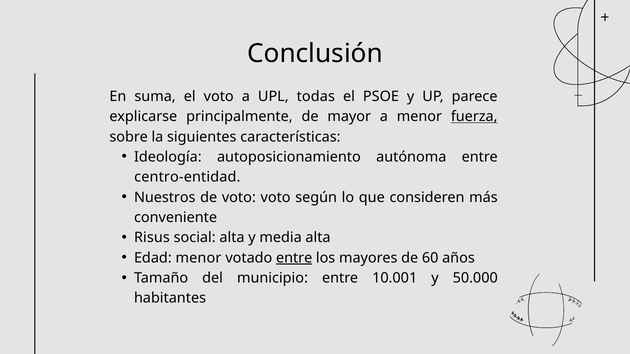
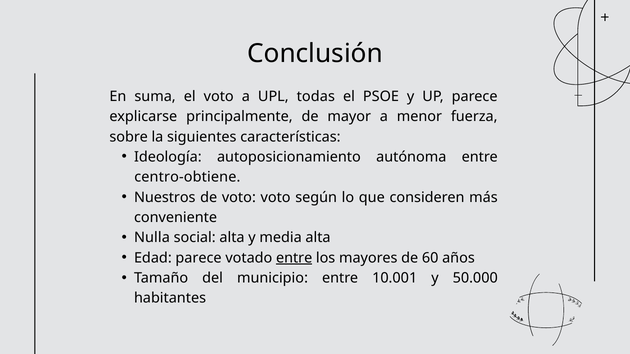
fuerza underline: present -> none (474, 117)
centro-entidad: centro-entidad -> centro-obtiene (187, 177)
Risus: Risus -> Nulla (152, 238)
Edad menor: menor -> parece (199, 258)
